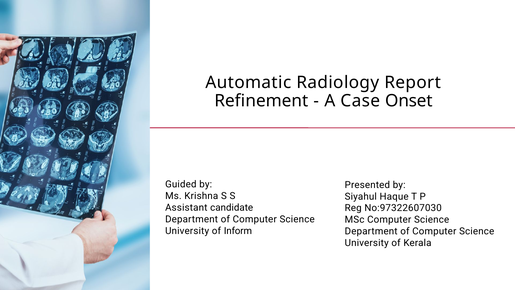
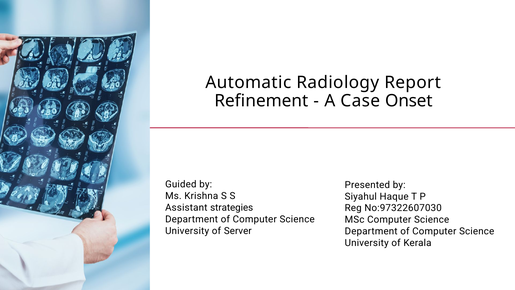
candidate: candidate -> strategies (232, 207)
Inform: Inform -> Server (238, 231)
